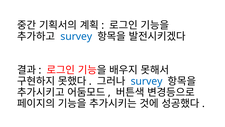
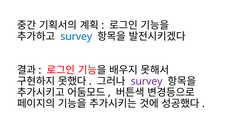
survey colour: blue -> purple (147, 81)
